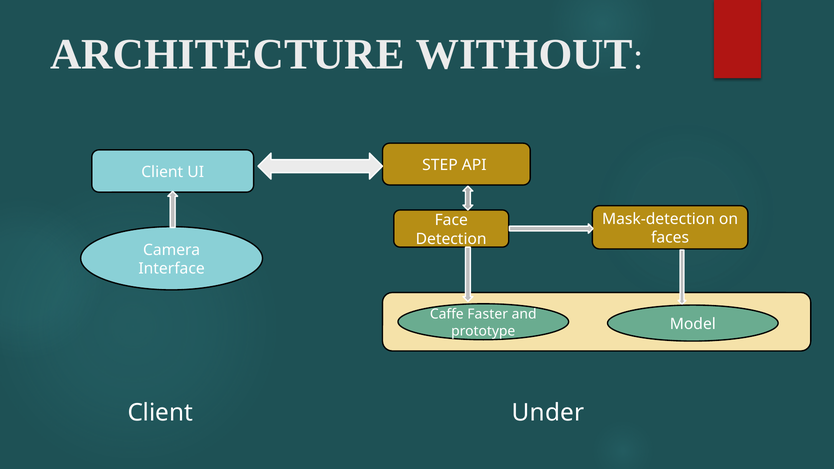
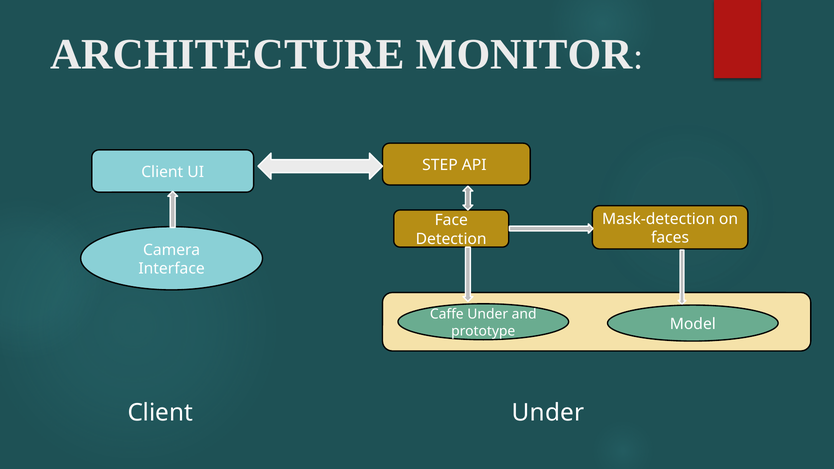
WITHOUT: WITHOUT -> MONITOR (524, 54)
Caffe Faster: Faster -> Under (488, 314)
